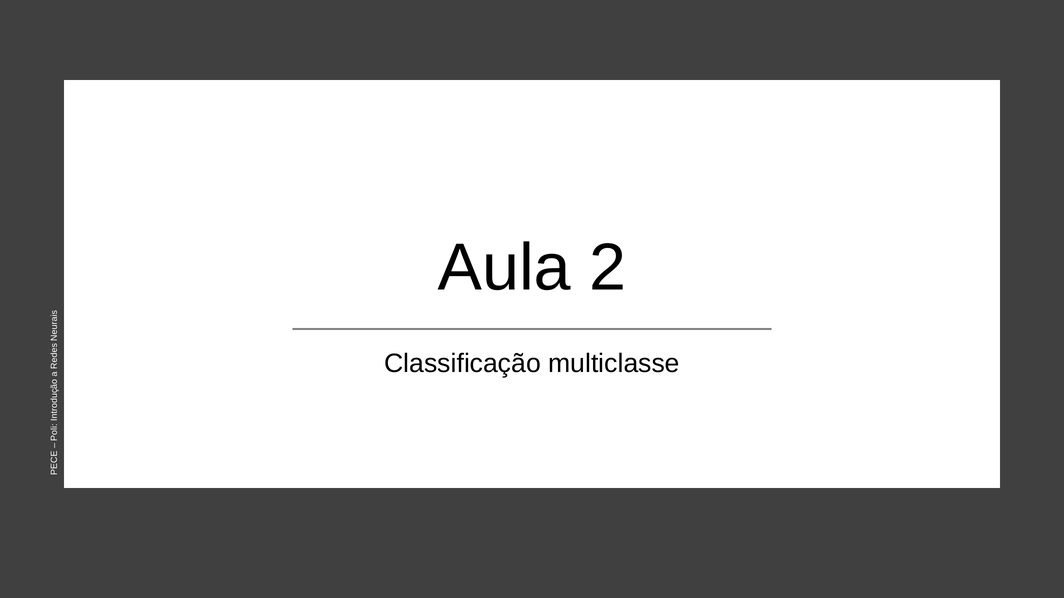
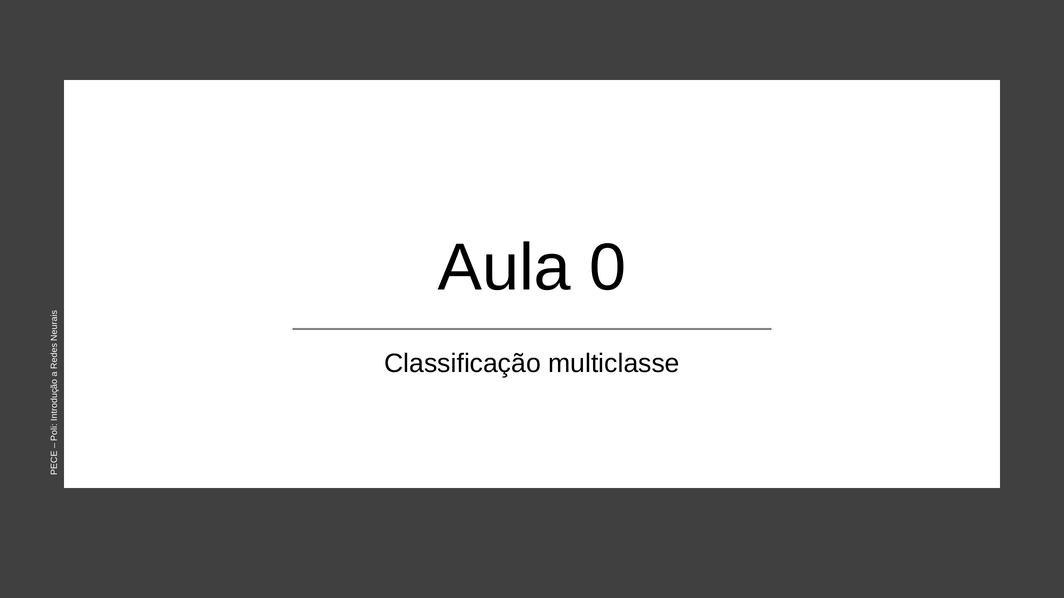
2: 2 -> 0 (608, 268)
